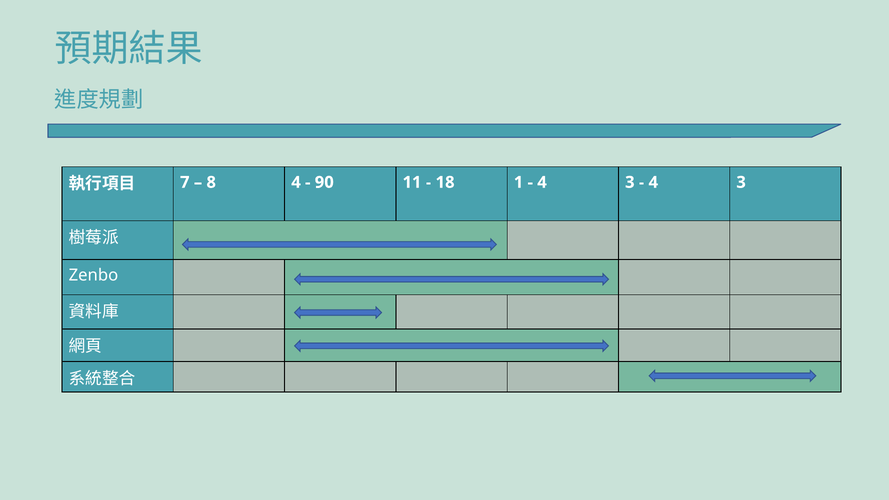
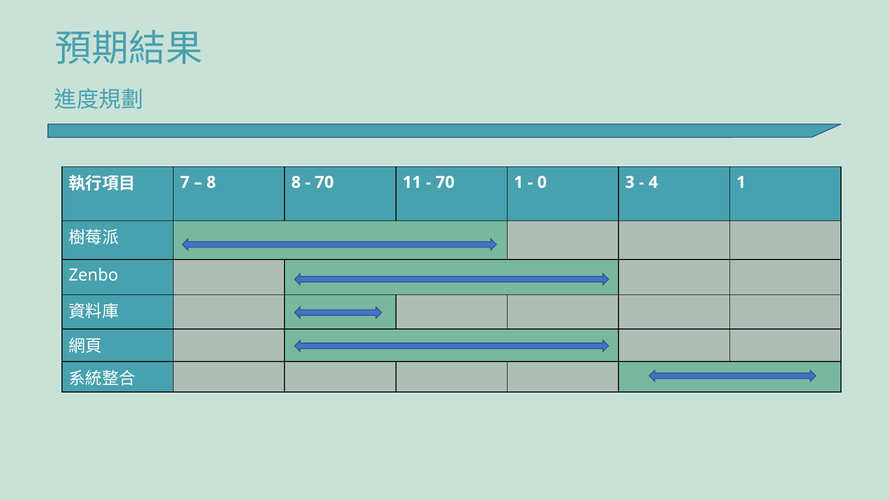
8 4: 4 -> 8 (296, 182)
90: 90 -> 70 (324, 182)
18: 18 -> 70 (445, 182)
4: 4 -> 0 (542, 182)
3: 3 -> 1 (741, 182)
